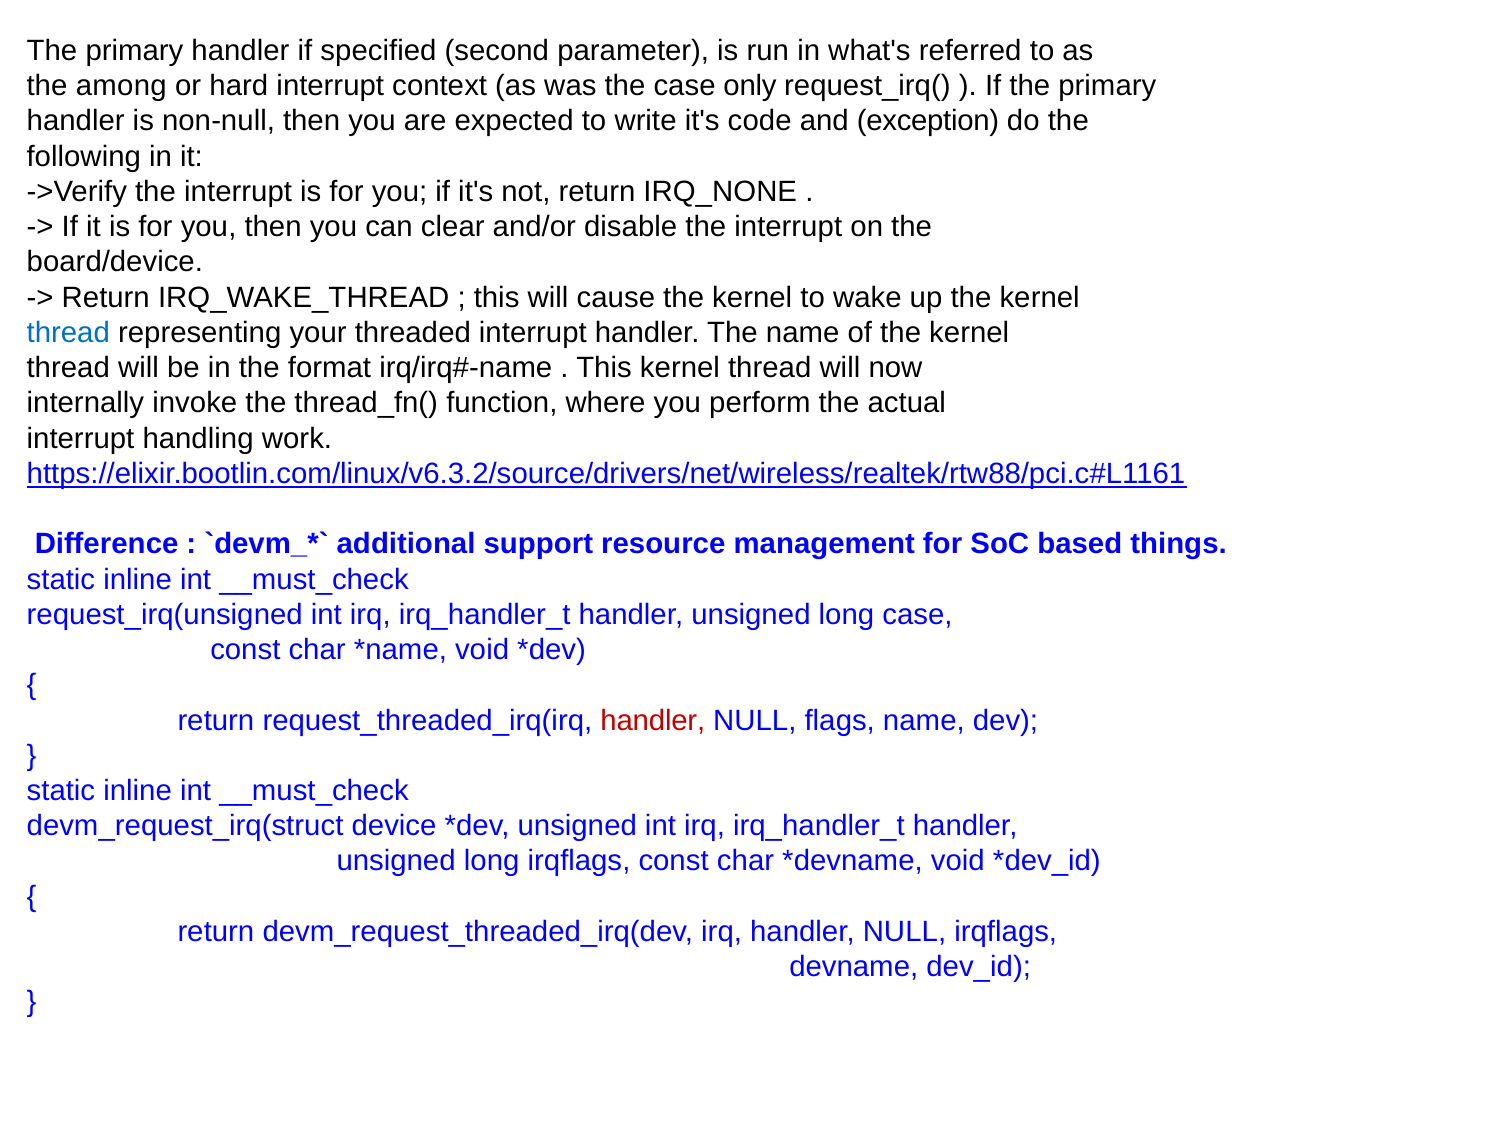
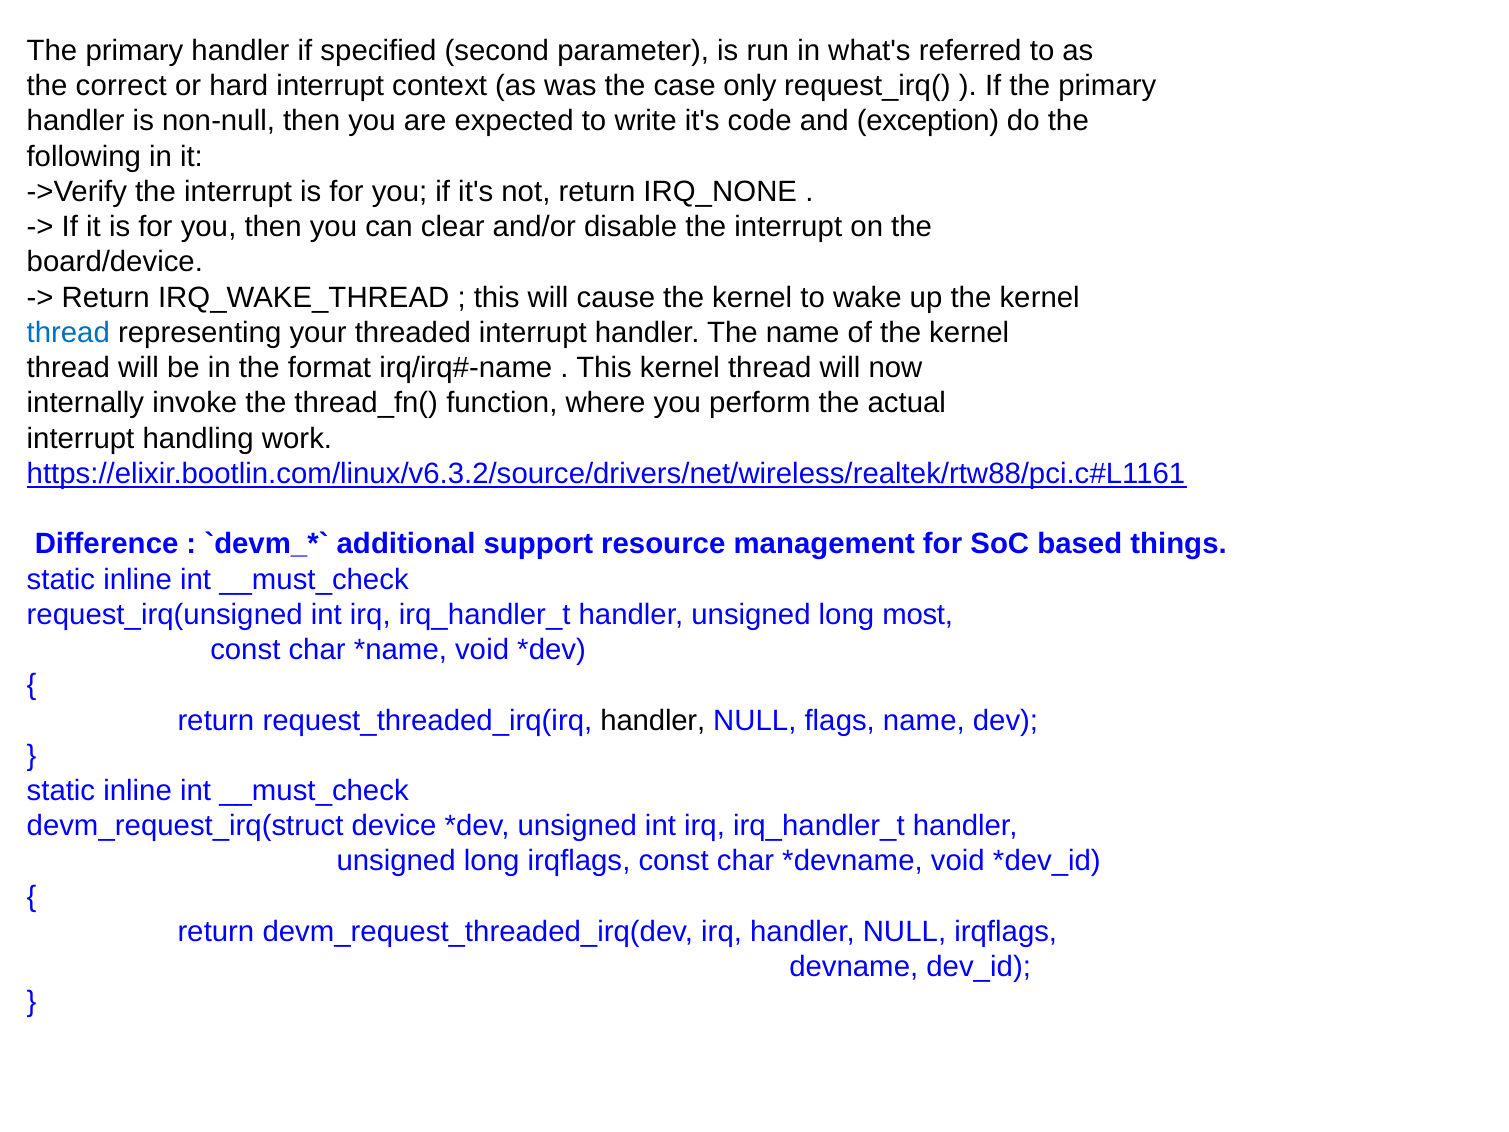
among: among -> correct (121, 86)
long case: case -> most (918, 614)
handler colour: red -> black (653, 720)
